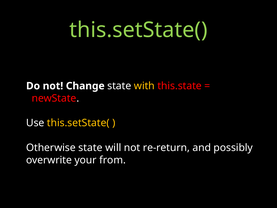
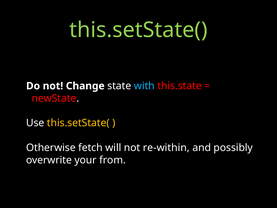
with colour: yellow -> light blue (144, 86)
Otherwise state: state -> fetch (90, 148)
re-return: re-return -> re-within (166, 148)
